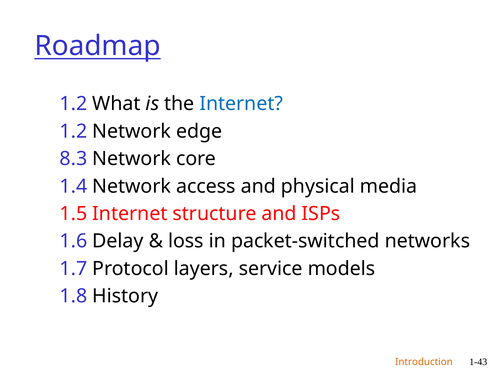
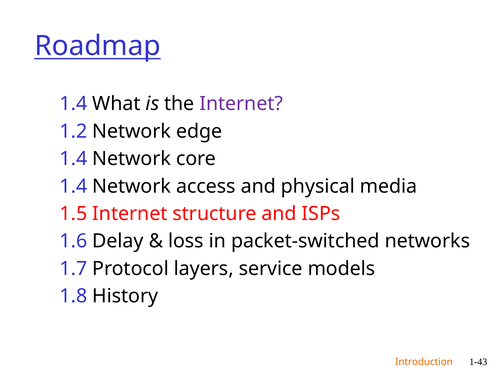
1.2: 1.2 -> 1.4 (73, 104)
Internet colour: blue -> purple (241, 104)
8.3: 8.3 -> 1.4 (73, 159)
